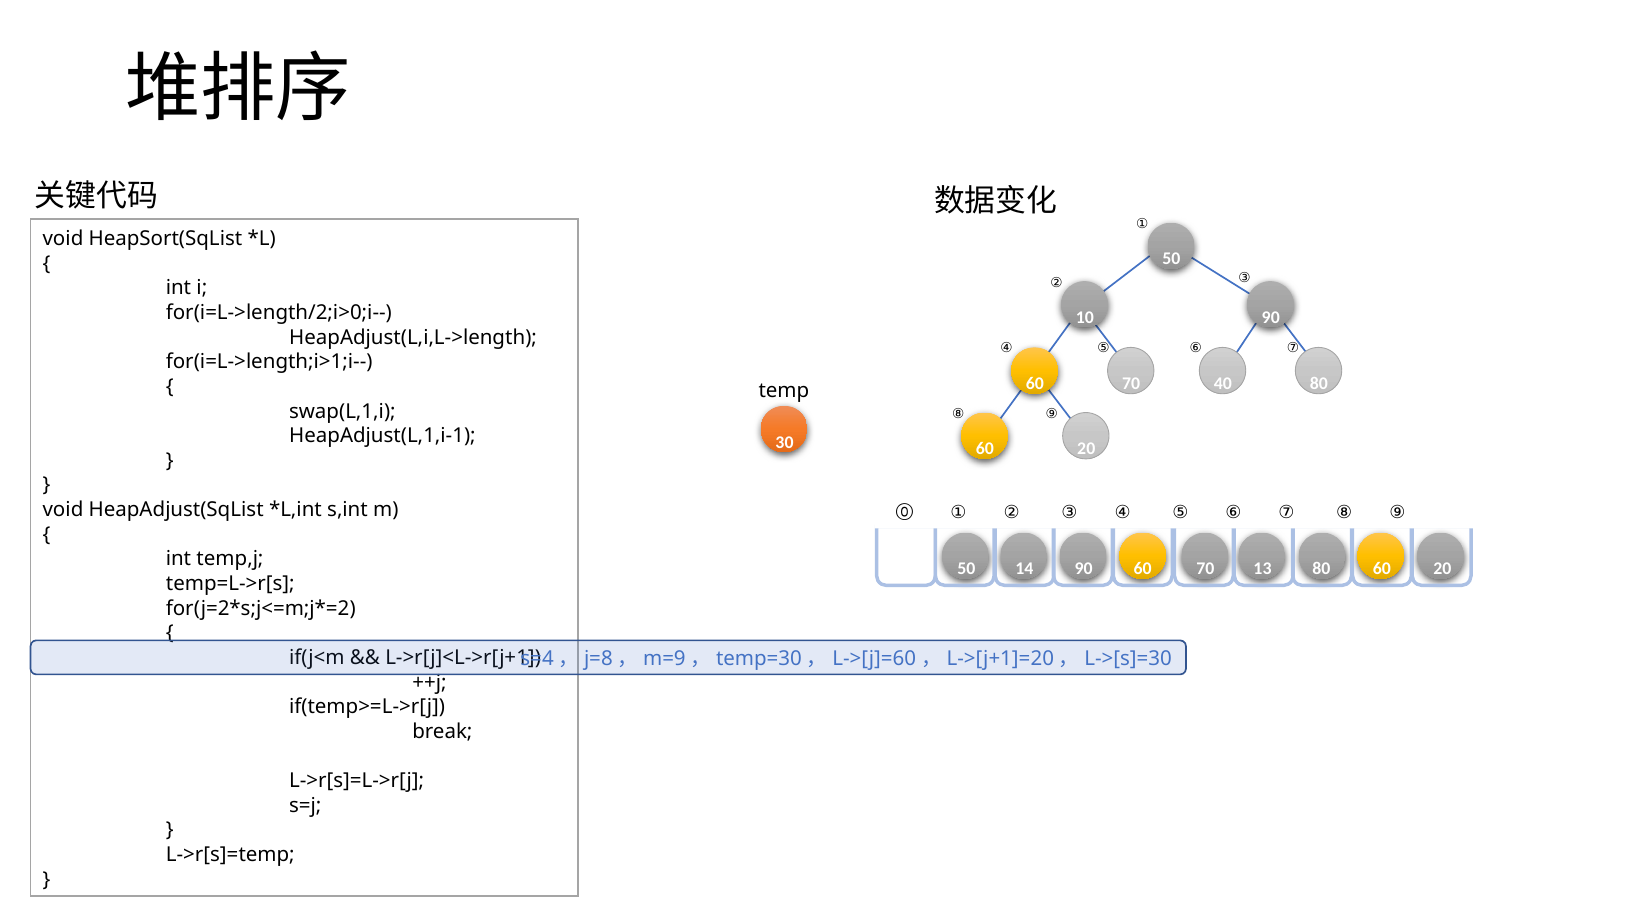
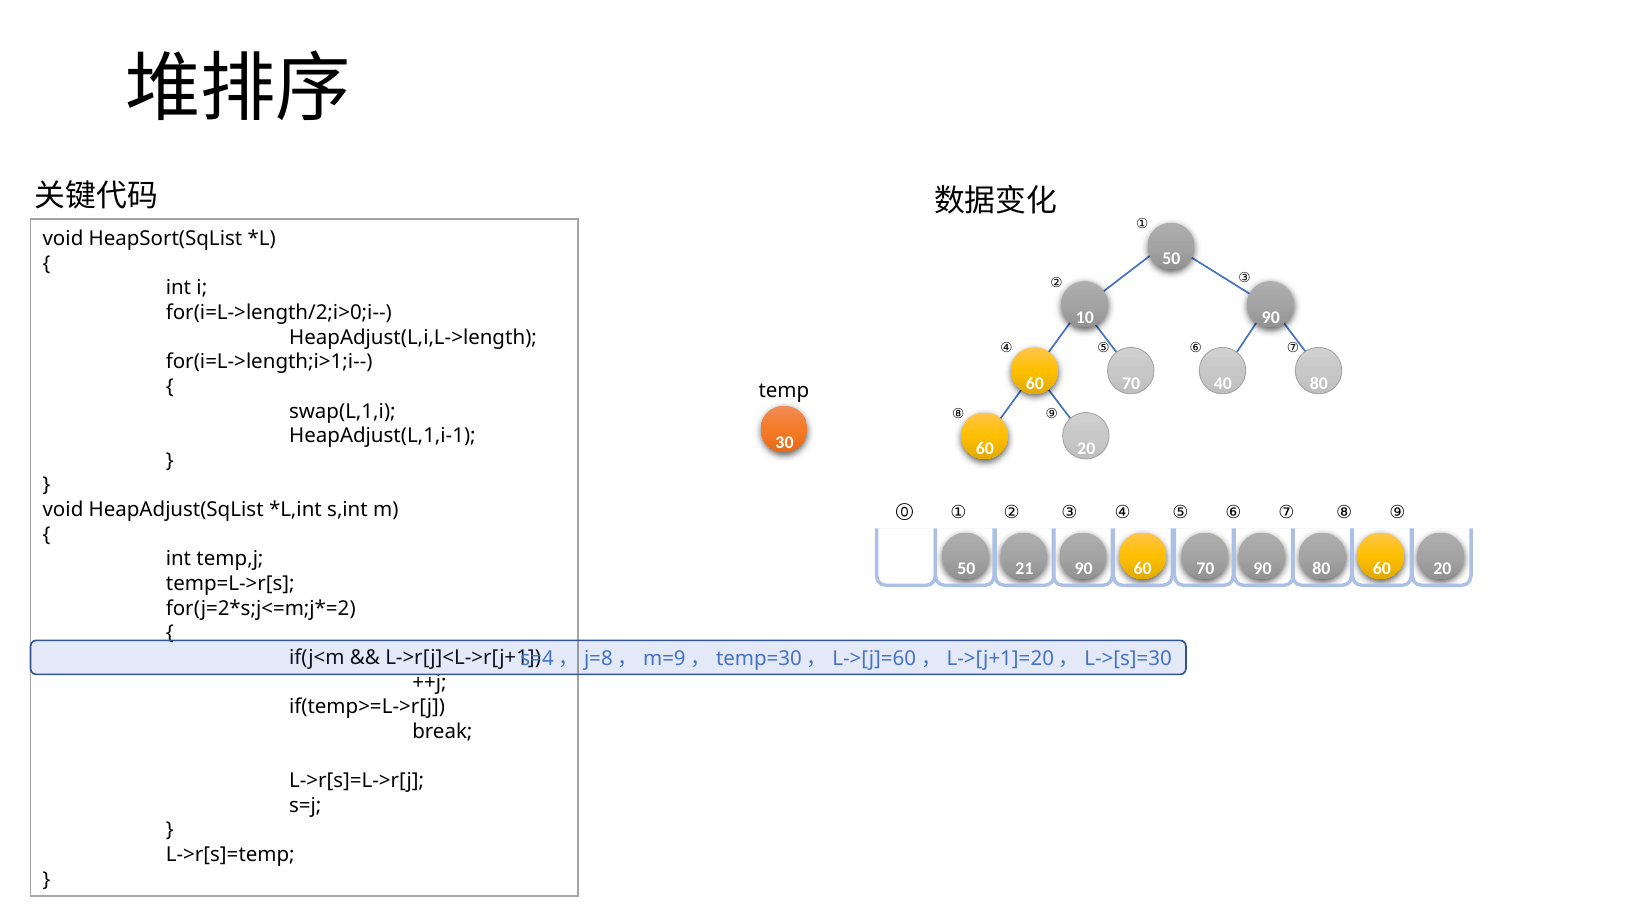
14: 14 -> 21 (1024, 569)
70 13: 13 -> 90 (1263, 569)
